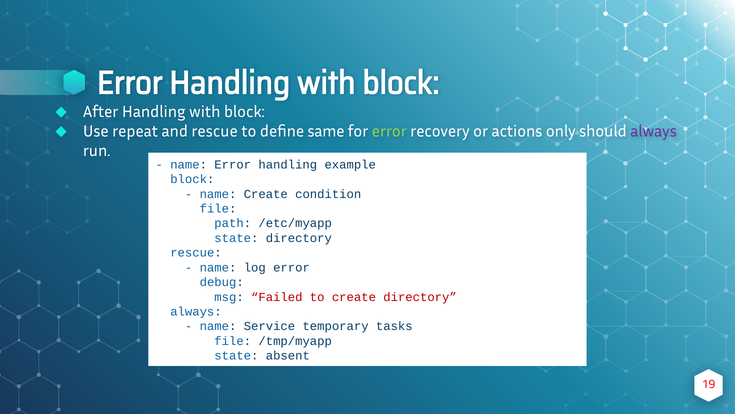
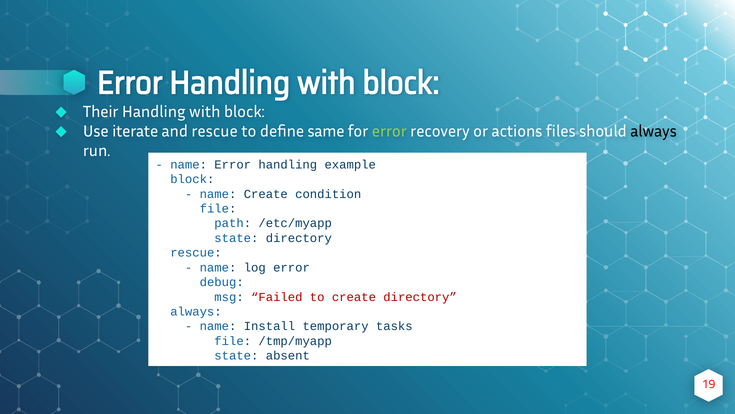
After: After -> Their (101, 112)
repeat: repeat -> iterate (135, 131)
only: only -> files (561, 131)
always colour: purple -> black (654, 131)
Service: Service -> Install (269, 326)
